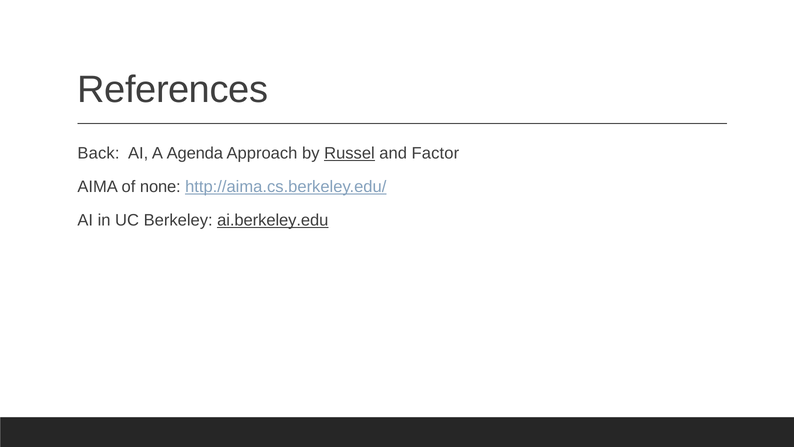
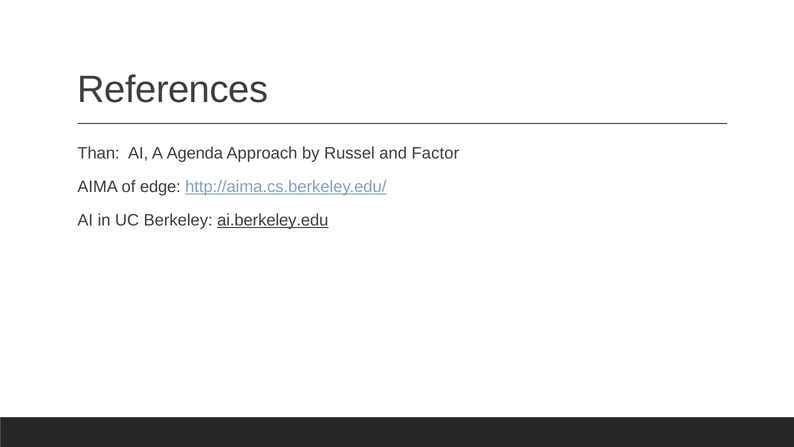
Back: Back -> Than (99, 153)
Russel underline: present -> none (349, 153)
none: none -> edge (160, 187)
